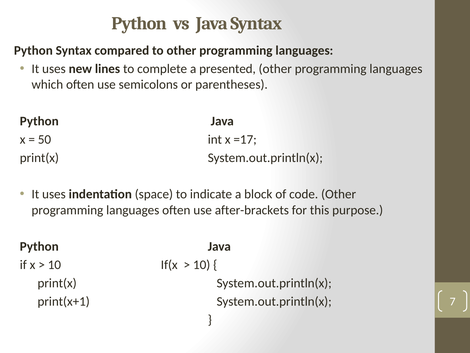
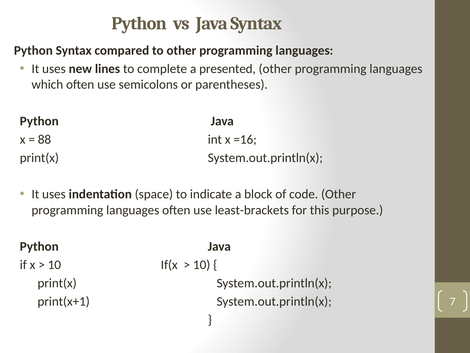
50: 50 -> 88 (44, 139)
=17: =17 -> =16 (245, 139)
after-brackets: after-brackets -> least-brackets (252, 210)
